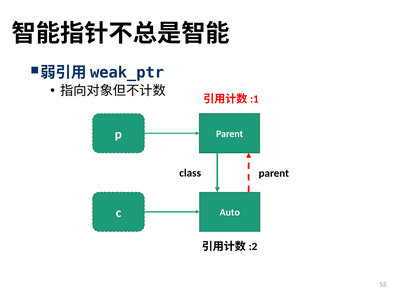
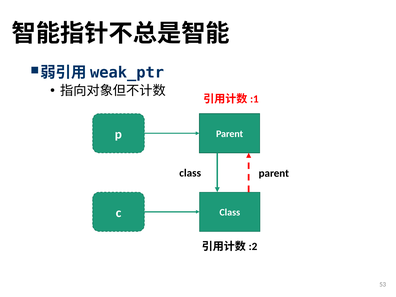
Auto: Auto -> Class (230, 212)
